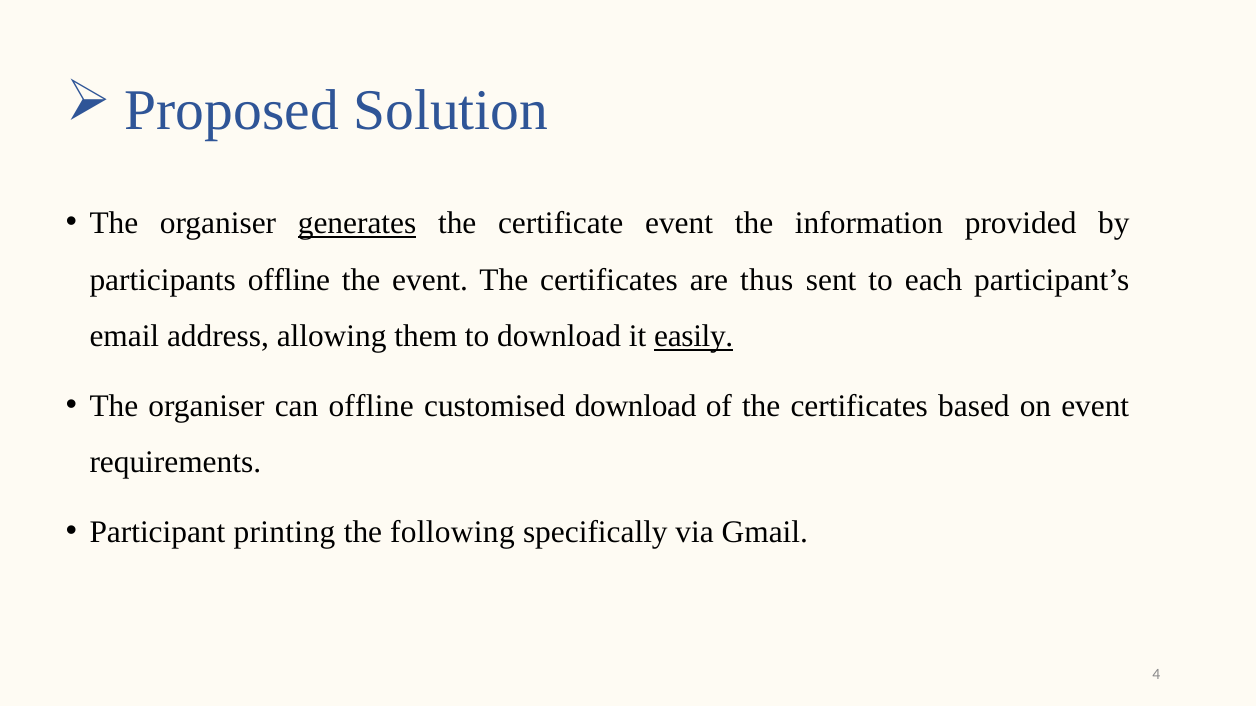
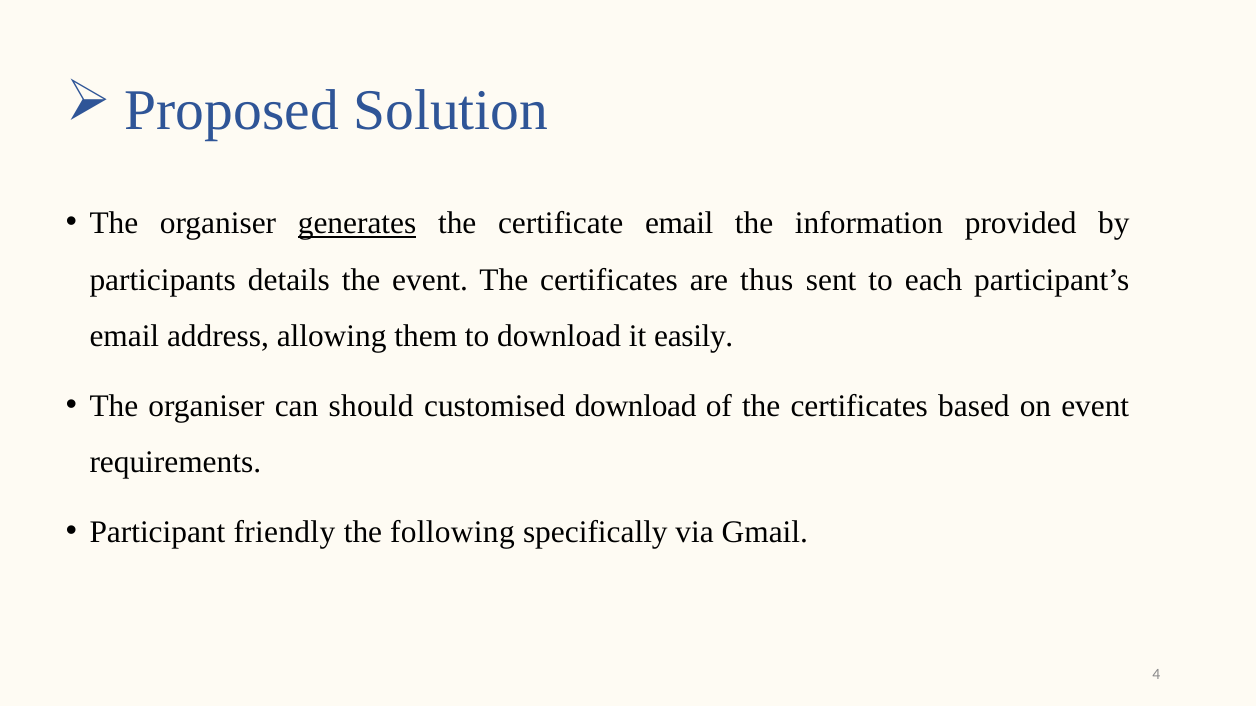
certificate event: event -> email (679, 224)
participants offline: offline -> details (289, 280)
easily underline: present -> none (694, 337)
can offline: offline -> should (371, 406)
printing: printing -> friendly (284, 532)
